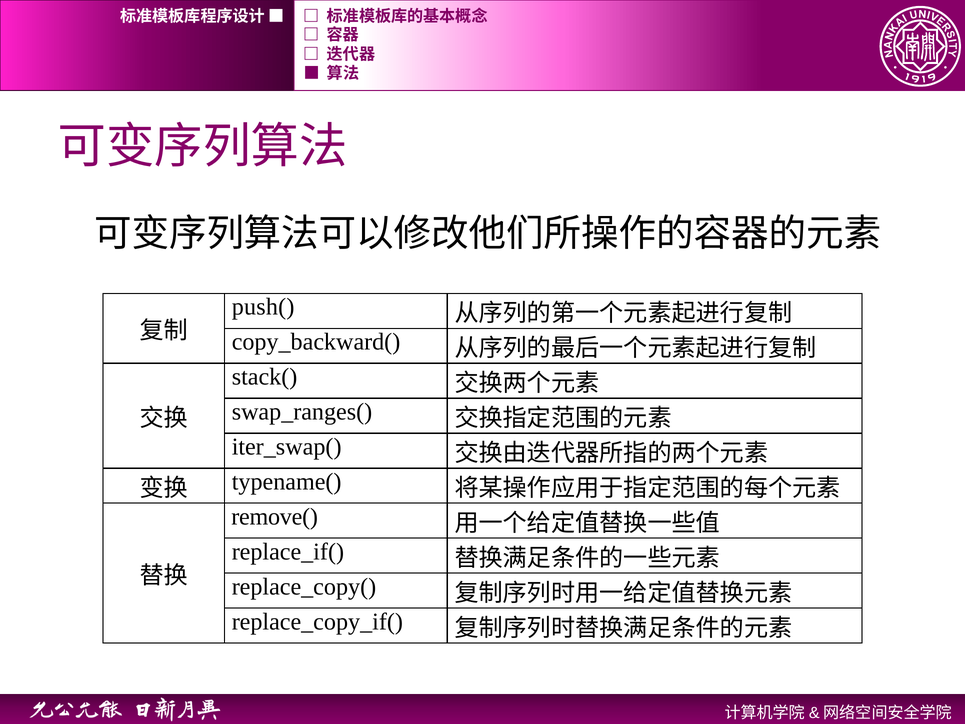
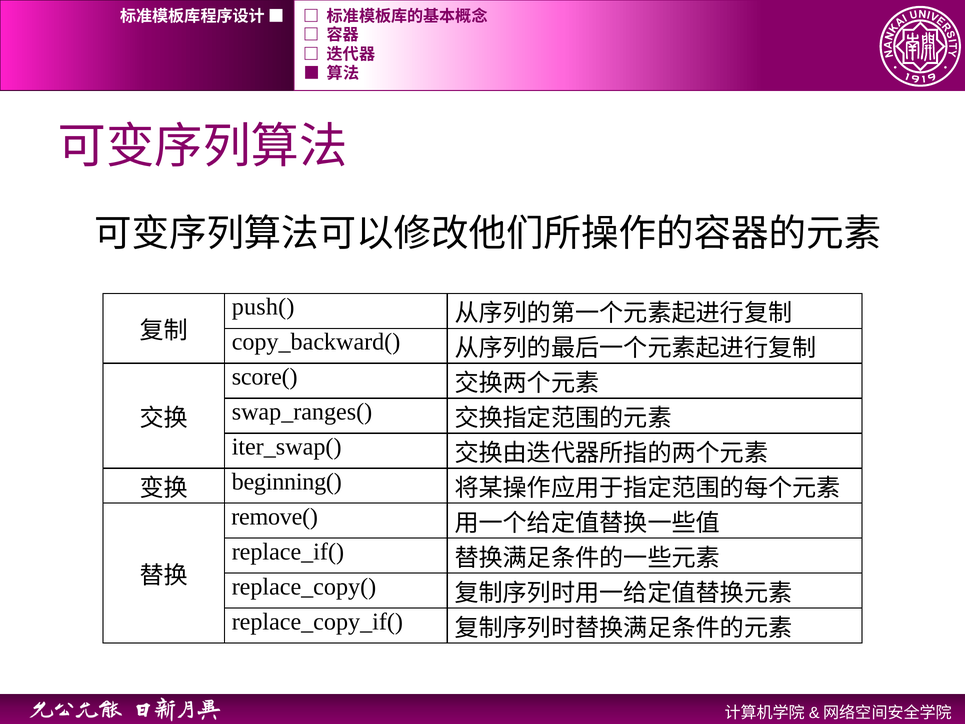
stack(: stack( -> score( (265, 377)
typename(: typename( -> beginning( (287, 482)
